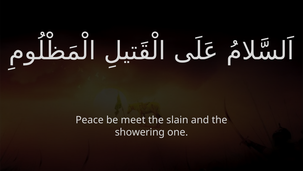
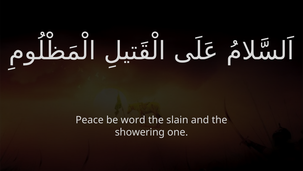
meet: meet -> word (133, 120)
